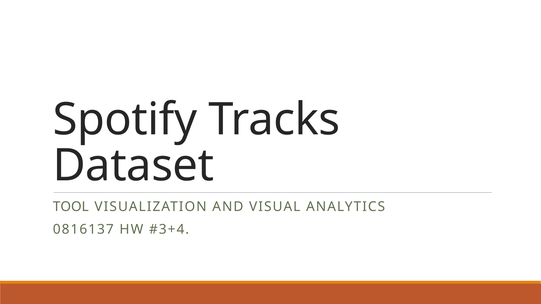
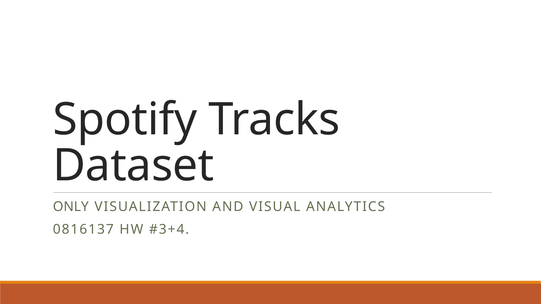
TOOL: TOOL -> ONLY (71, 207)
